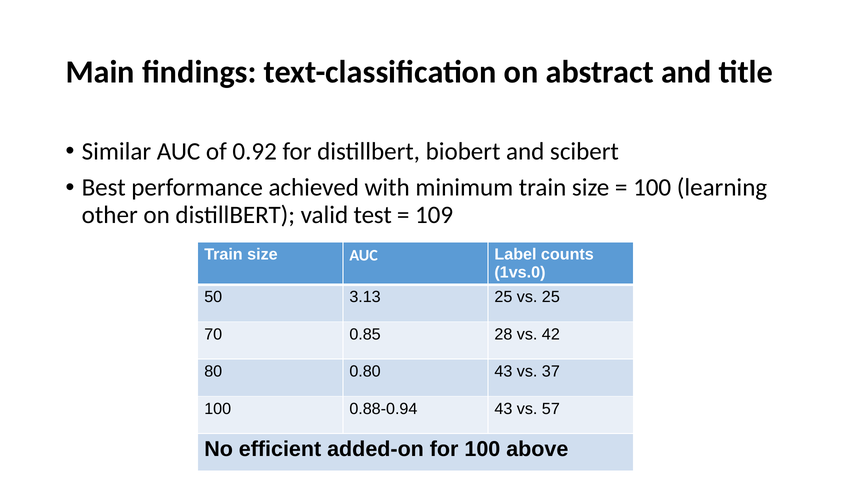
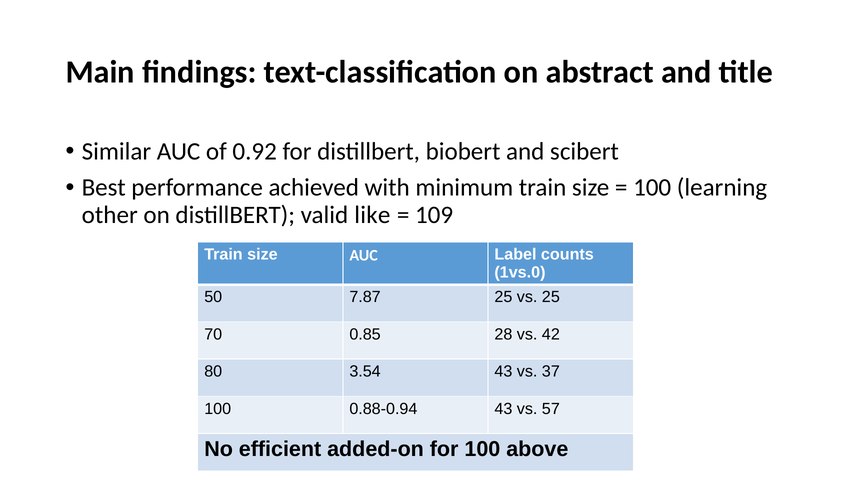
test: test -> like (372, 215)
3.13: 3.13 -> 7.87 (365, 297)
0.80: 0.80 -> 3.54 (365, 371)
